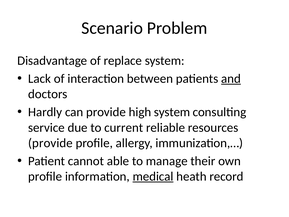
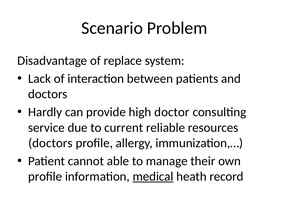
and underline: present -> none (231, 79)
high system: system -> doctor (172, 112)
provide: provide -> doctors (50, 143)
